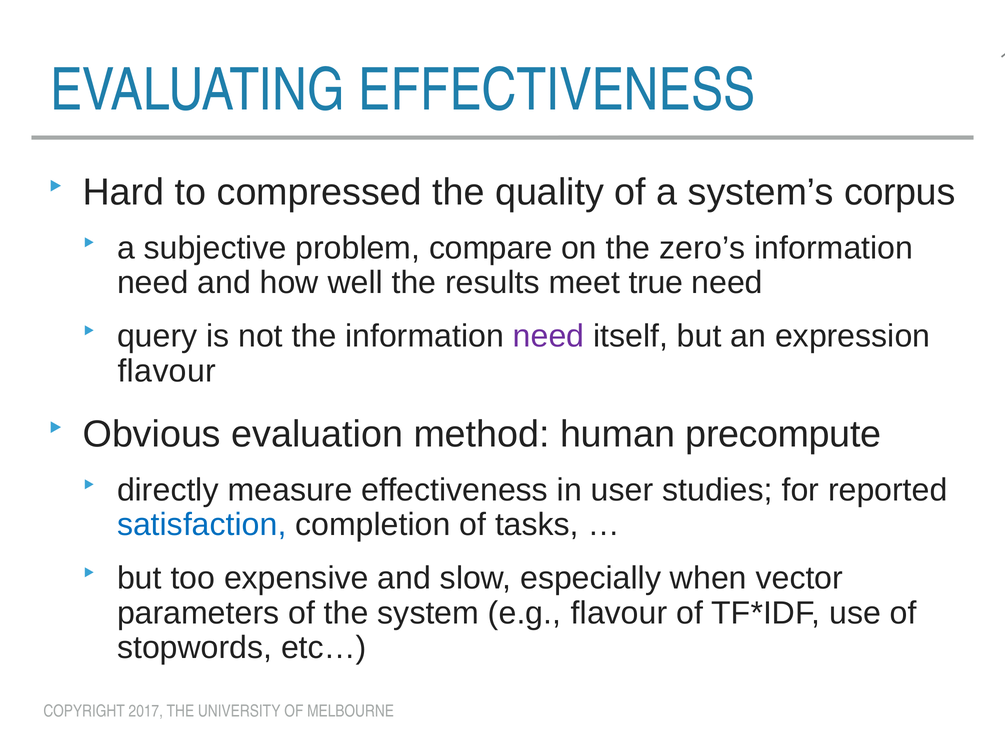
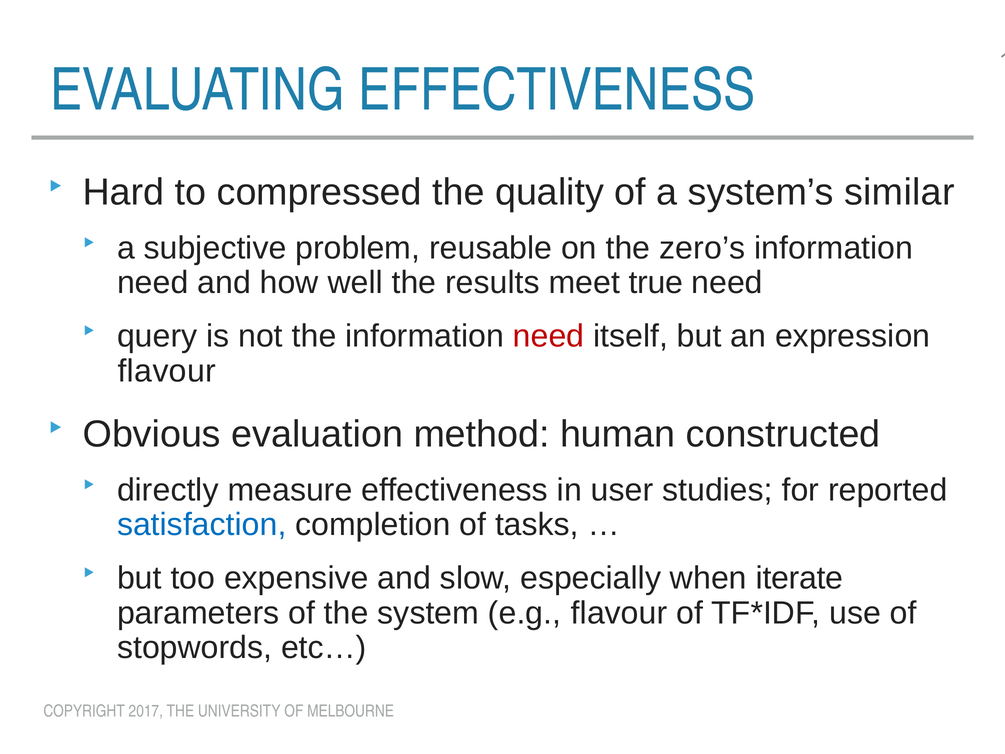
corpus: corpus -> similar (899, 192)
compare: compare -> reusable (491, 248)
need colour: purple -> red (549, 336)
precompute: precompute -> constructed (783, 434)
vector: vector -> iterate (799, 578)
